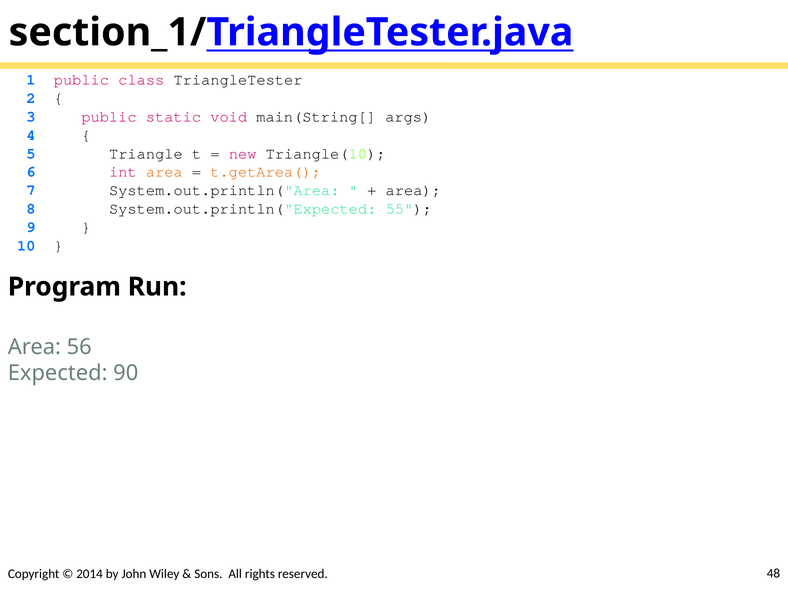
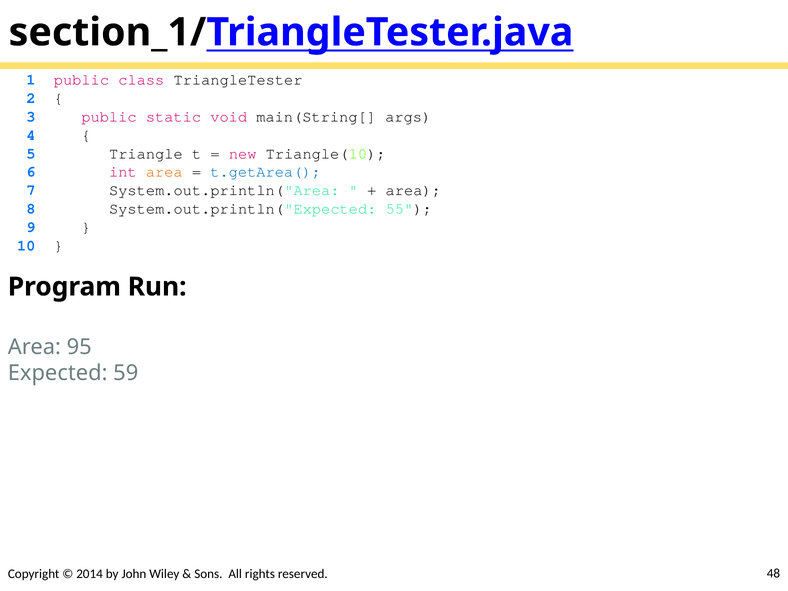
t.getArea( colour: orange -> blue (266, 172)
56: 56 -> 95 (79, 347)
90: 90 -> 59 (126, 373)
